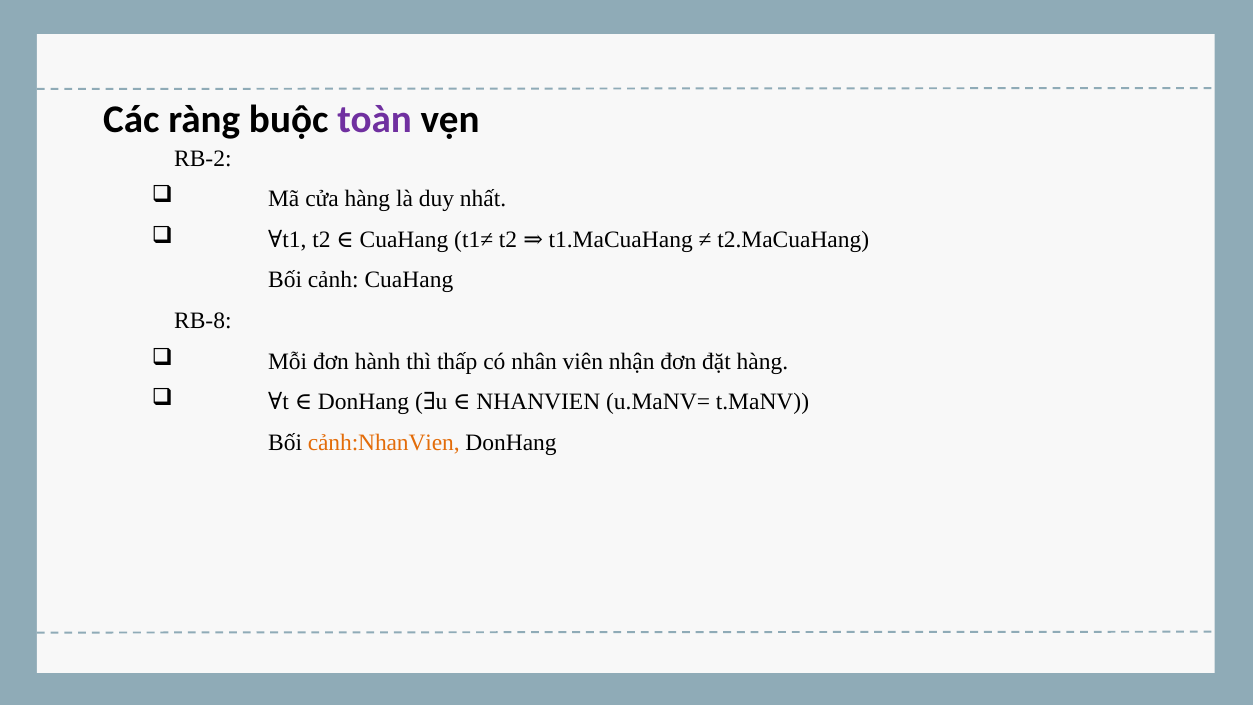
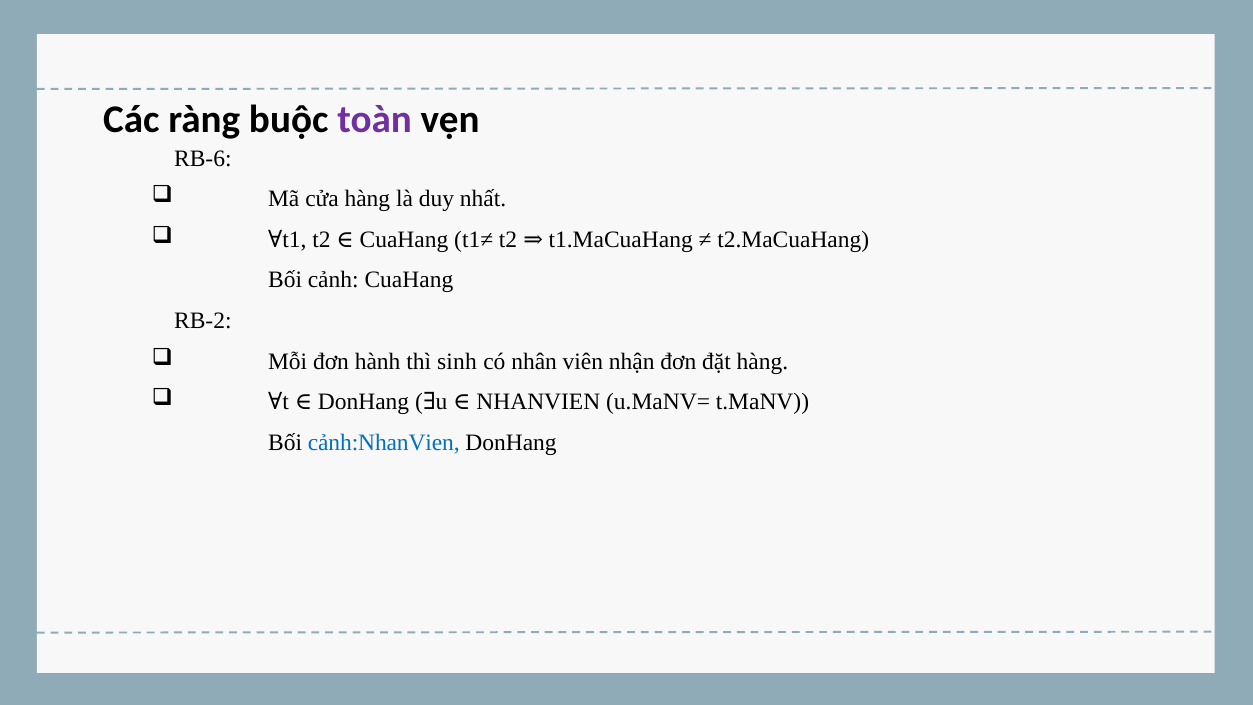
RB-2: RB-2 -> RB-6 (203, 158)
RB-8: RB-8 -> RB-2 (203, 321)
thấp: thấp -> sinh (457, 361)
cảnh:NhanVien colour: orange -> blue (384, 442)
